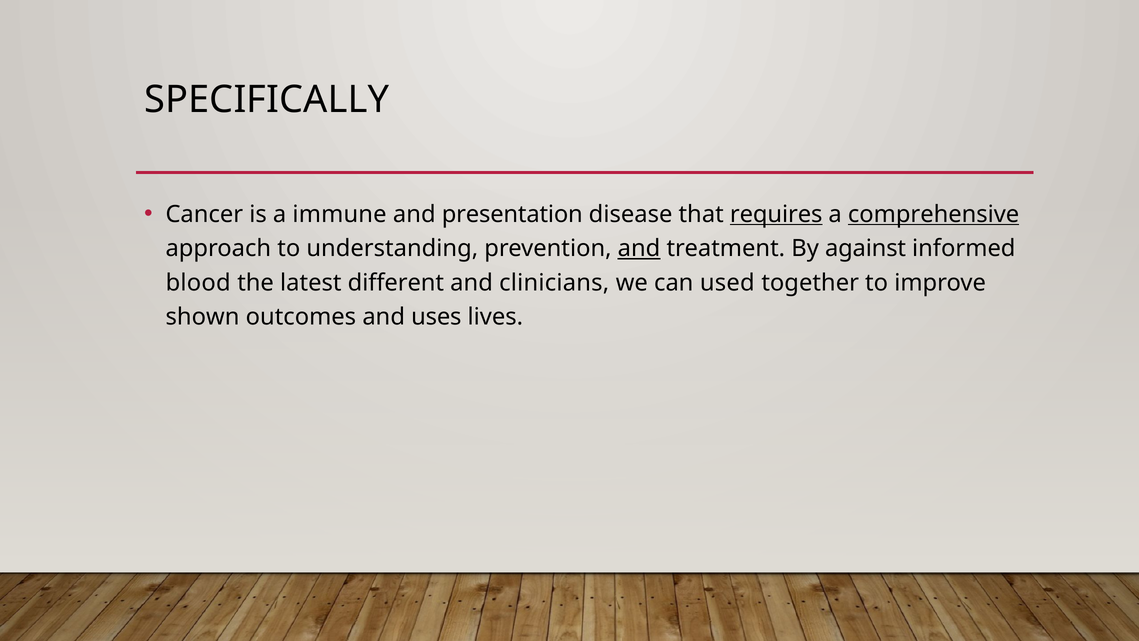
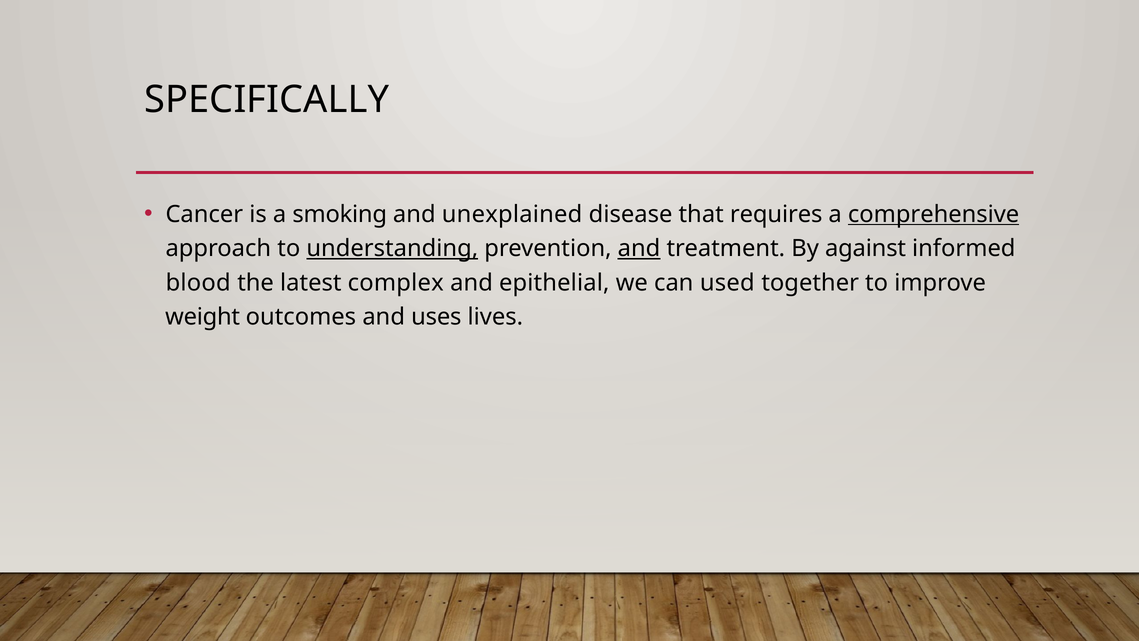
immune: immune -> smoking (340, 214)
presentation: presentation -> unexplained (512, 214)
requires underline: present -> none (776, 214)
understanding underline: none -> present (392, 248)
different: different -> complex (396, 283)
clinicians: clinicians -> epithelial (554, 283)
shown: shown -> weight (203, 317)
